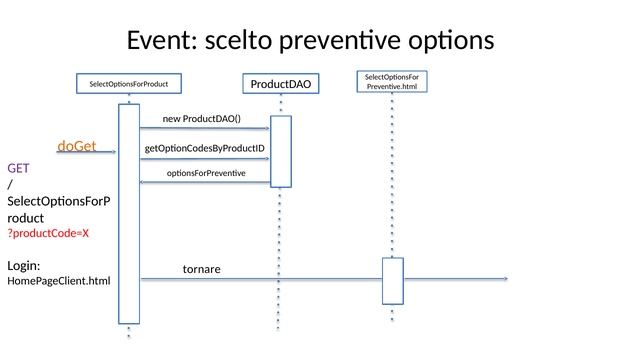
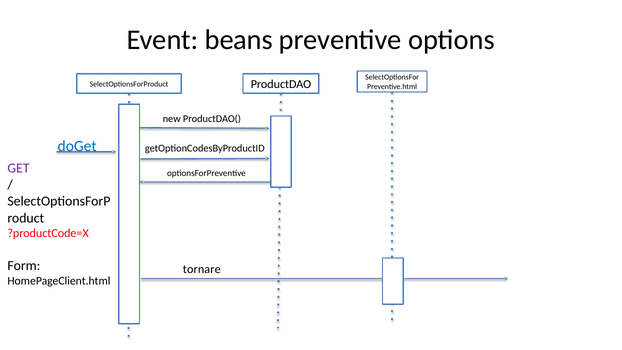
scelto: scelto -> beans (239, 40)
doGet colour: orange -> blue (77, 146)
Login: Login -> Form (24, 266)
